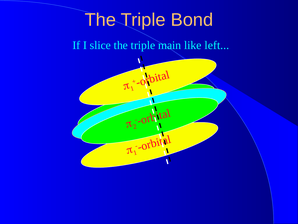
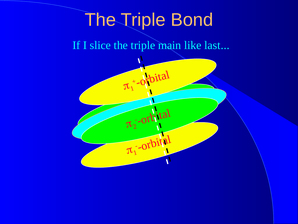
left: left -> last (217, 45)
